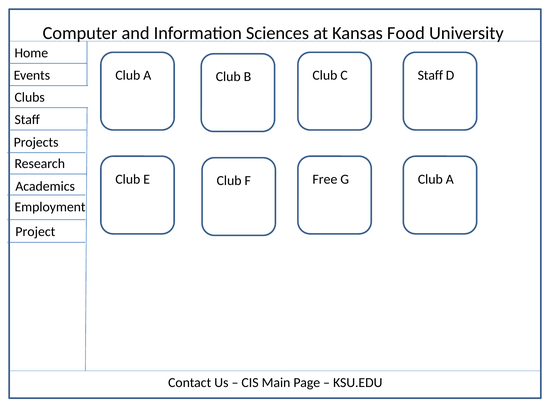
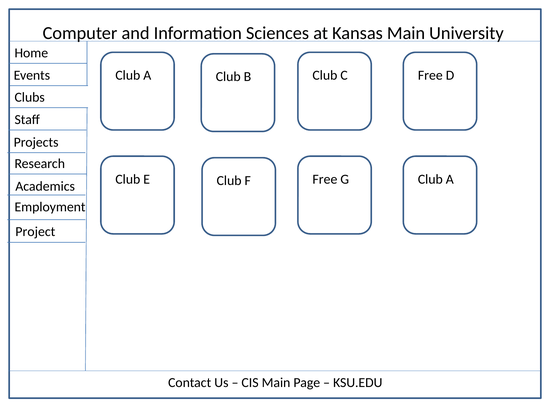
Kansas Food: Food -> Main (406, 33)
C Staff: Staff -> Free (430, 75)
